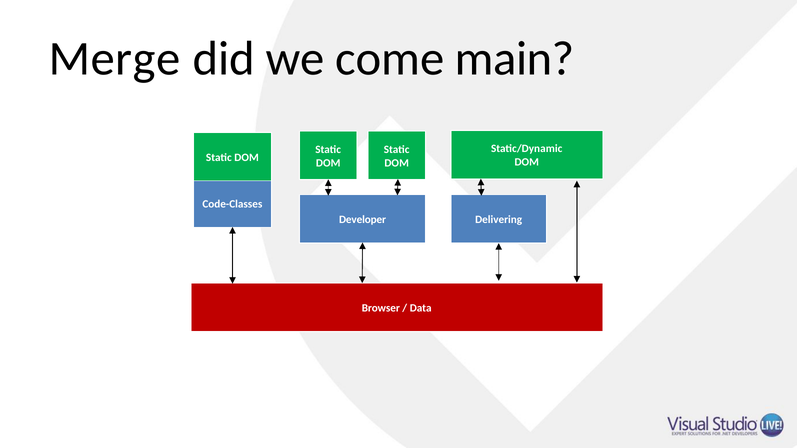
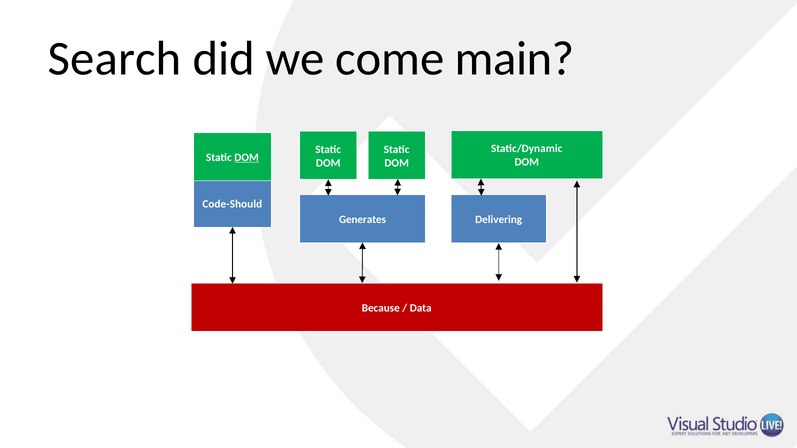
Merge: Merge -> Search (115, 59)
DOM underline: none -> present (247, 157)
Code-Classes: Code-Classes -> Code-Should (232, 204)
Developer: Developer -> Generates (363, 220)
Browser: Browser -> Because (381, 308)
